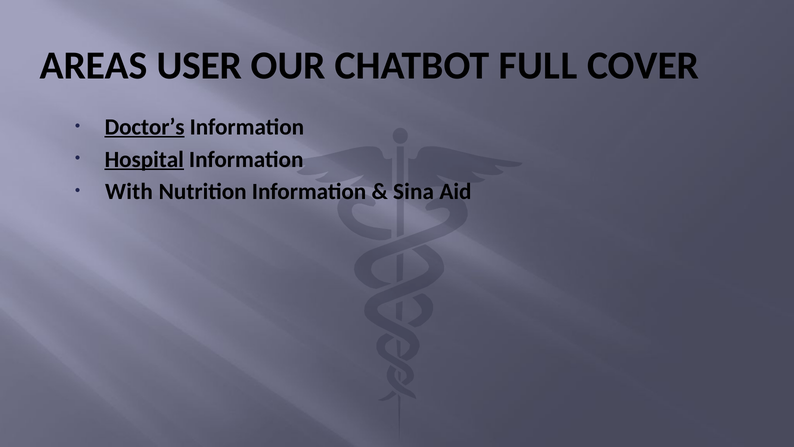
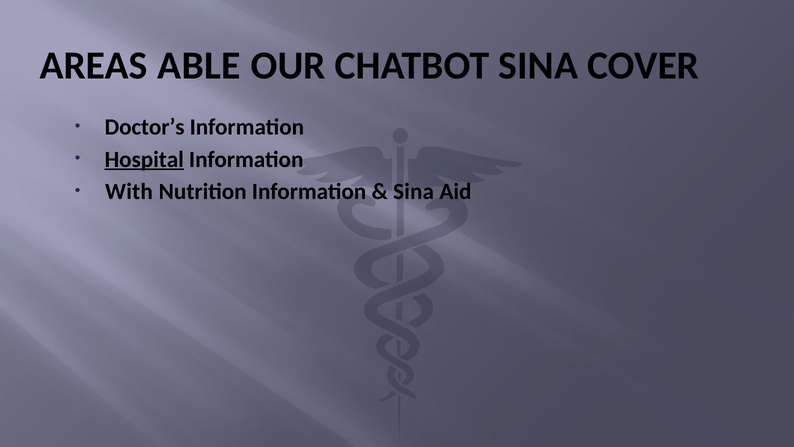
USER: USER -> ABLE (199, 66)
CHATBOT FULL: FULL -> SINA (538, 66)
Doctor’s underline: present -> none (145, 127)
